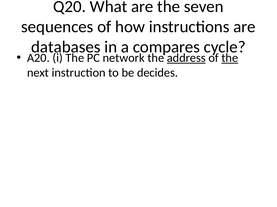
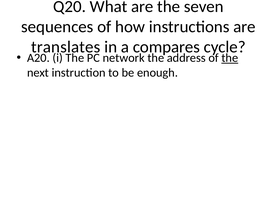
databases: databases -> translates (66, 47)
address underline: present -> none (186, 58)
decides: decides -> enough (157, 73)
